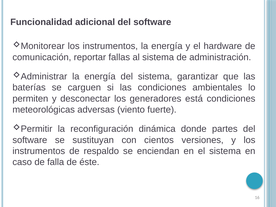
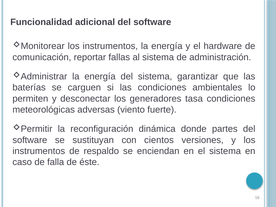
está: está -> tasa (194, 99)
